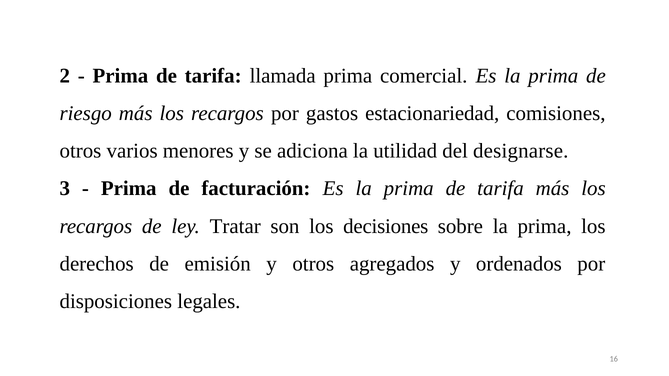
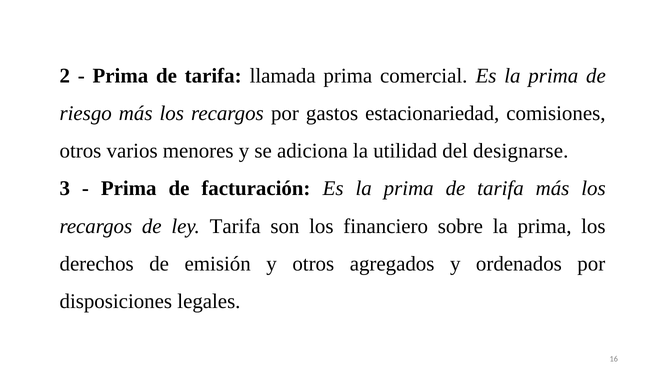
ley Tratar: Tratar -> Tarifa (235, 226)
decisiones: decisiones -> financiero (386, 226)
